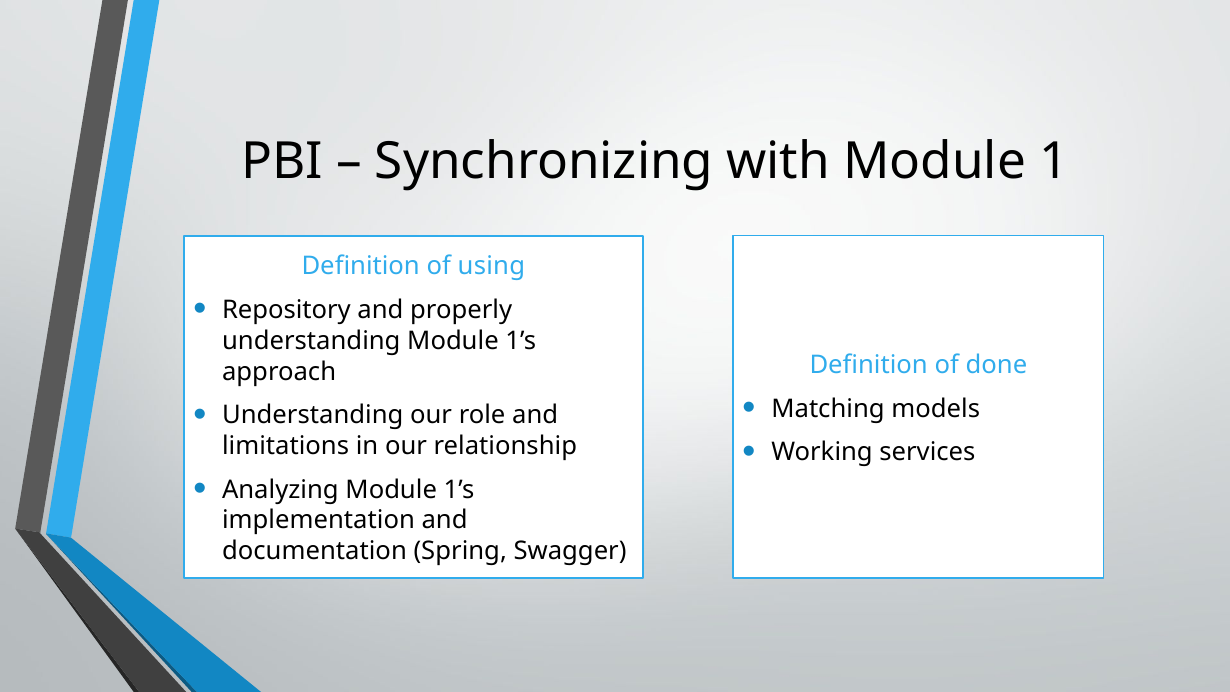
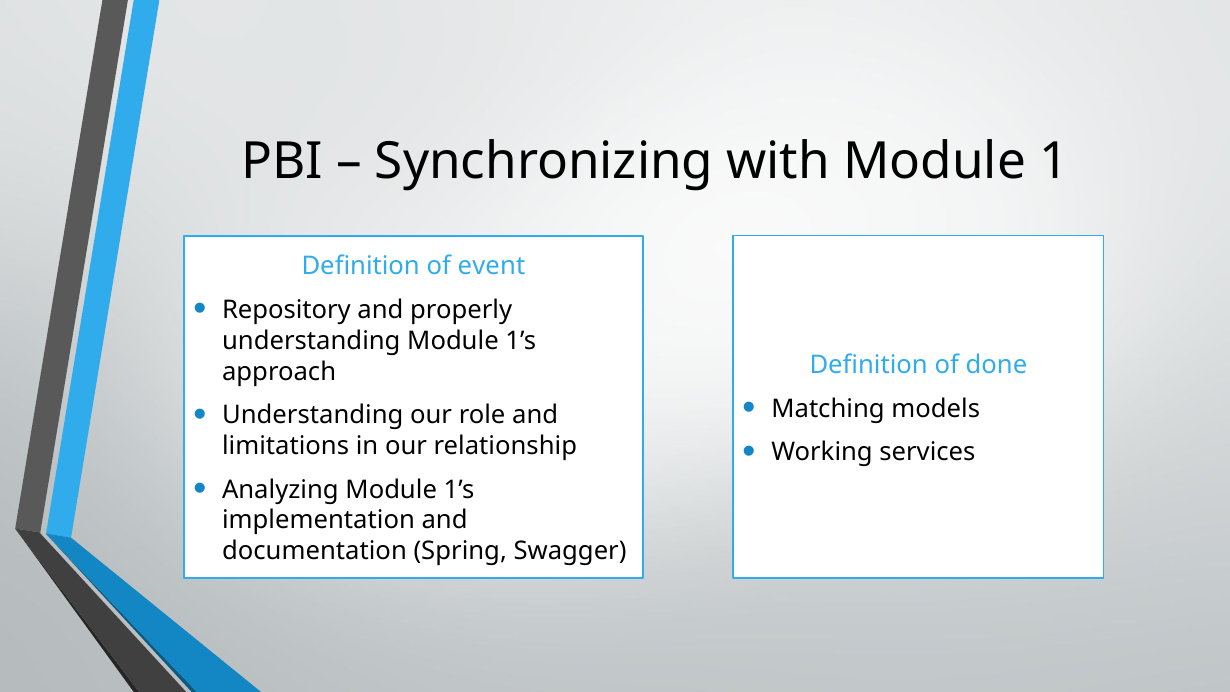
using: using -> event (491, 266)
